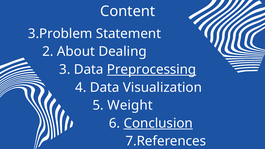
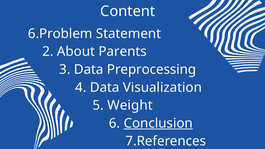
3.Problem: 3.Problem -> 6.Problem (60, 34)
Dealing: Dealing -> Parents (123, 52)
Preprocessing underline: present -> none (152, 69)
